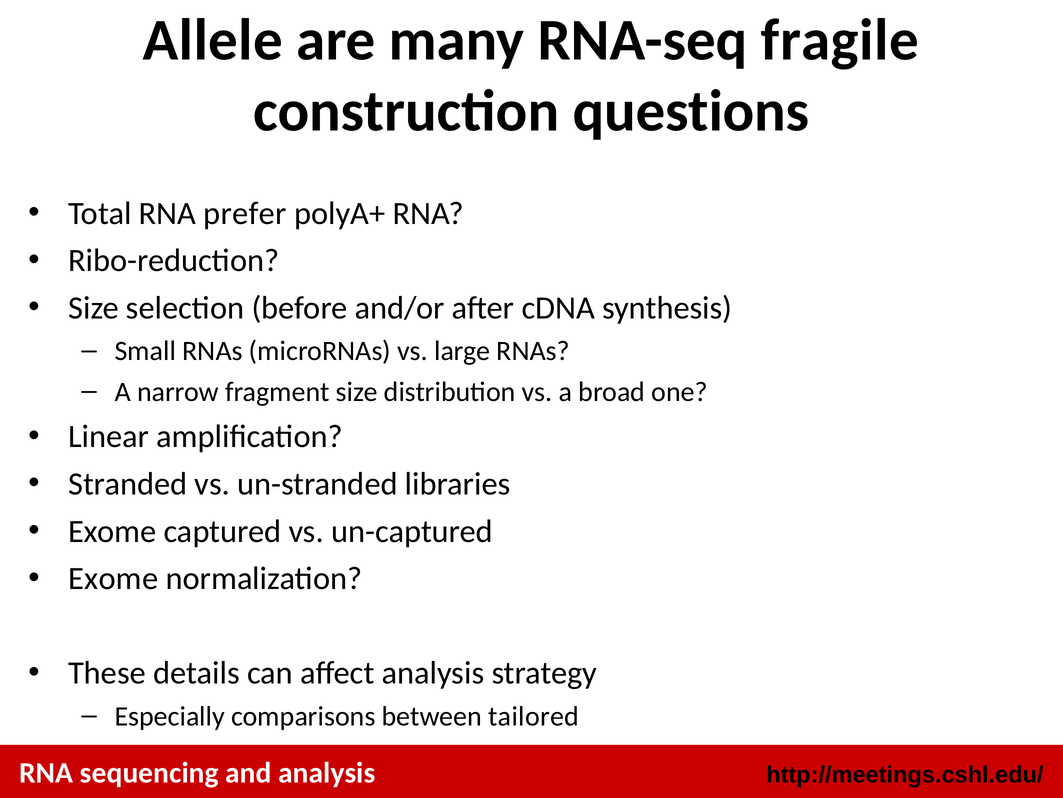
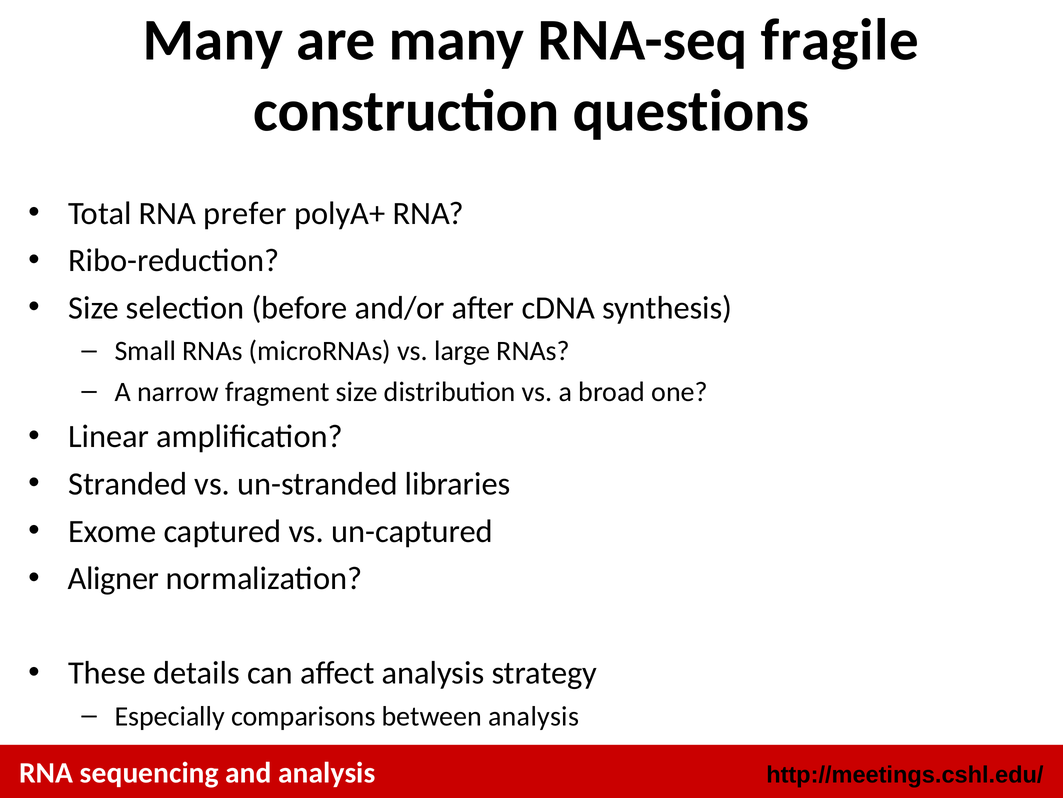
Allele: Allele -> Many (213, 40)
Exome: Exome -> Aligner (114, 578)
between tailored: tailored -> analysis (534, 716)
